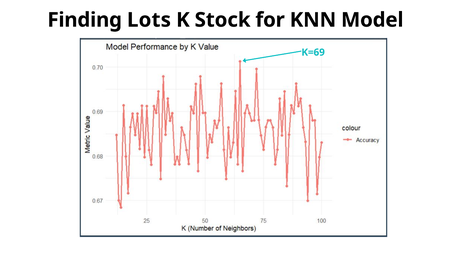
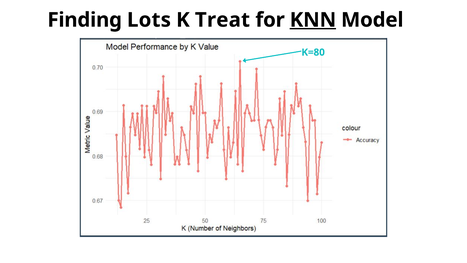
Stock: Stock -> Treat (222, 20)
KNN underline: none -> present (313, 20)
K=69: K=69 -> K=80 (313, 52)
